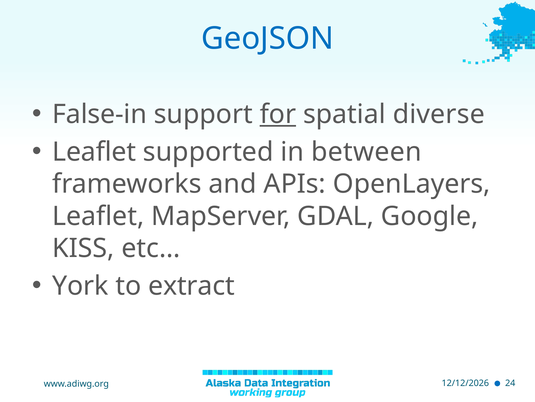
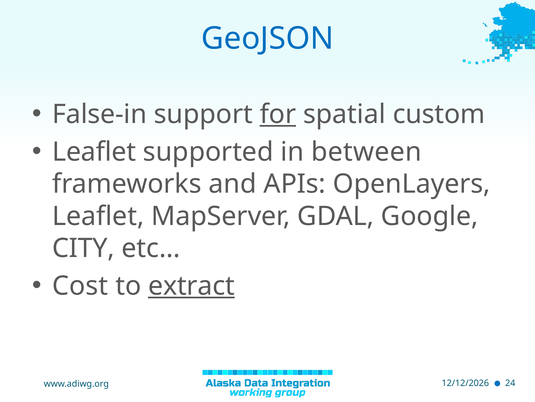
diverse: diverse -> custom (439, 114)
KISS: KISS -> CITY (83, 248)
York: York -> Cost (80, 285)
extract underline: none -> present (191, 285)
